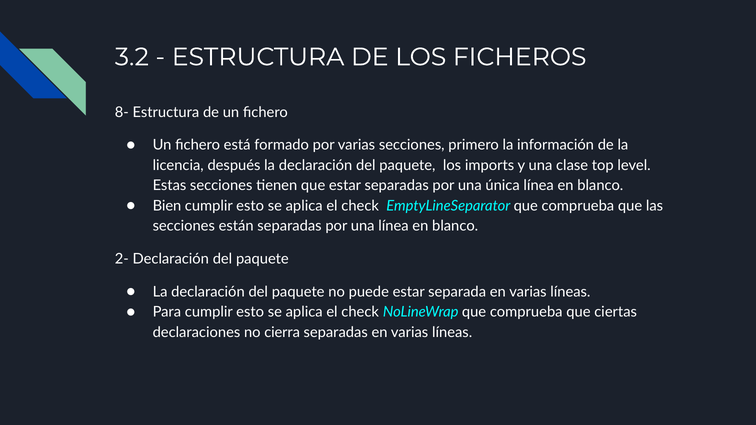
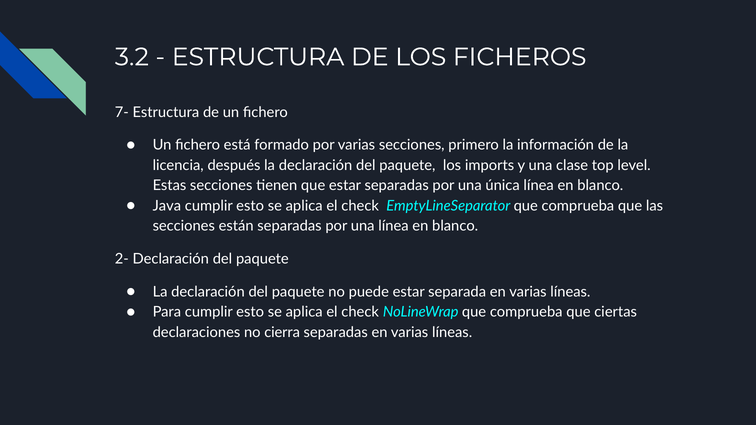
8-: 8- -> 7- (122, 112)
Bien: Bien -> Java (167, 206)
